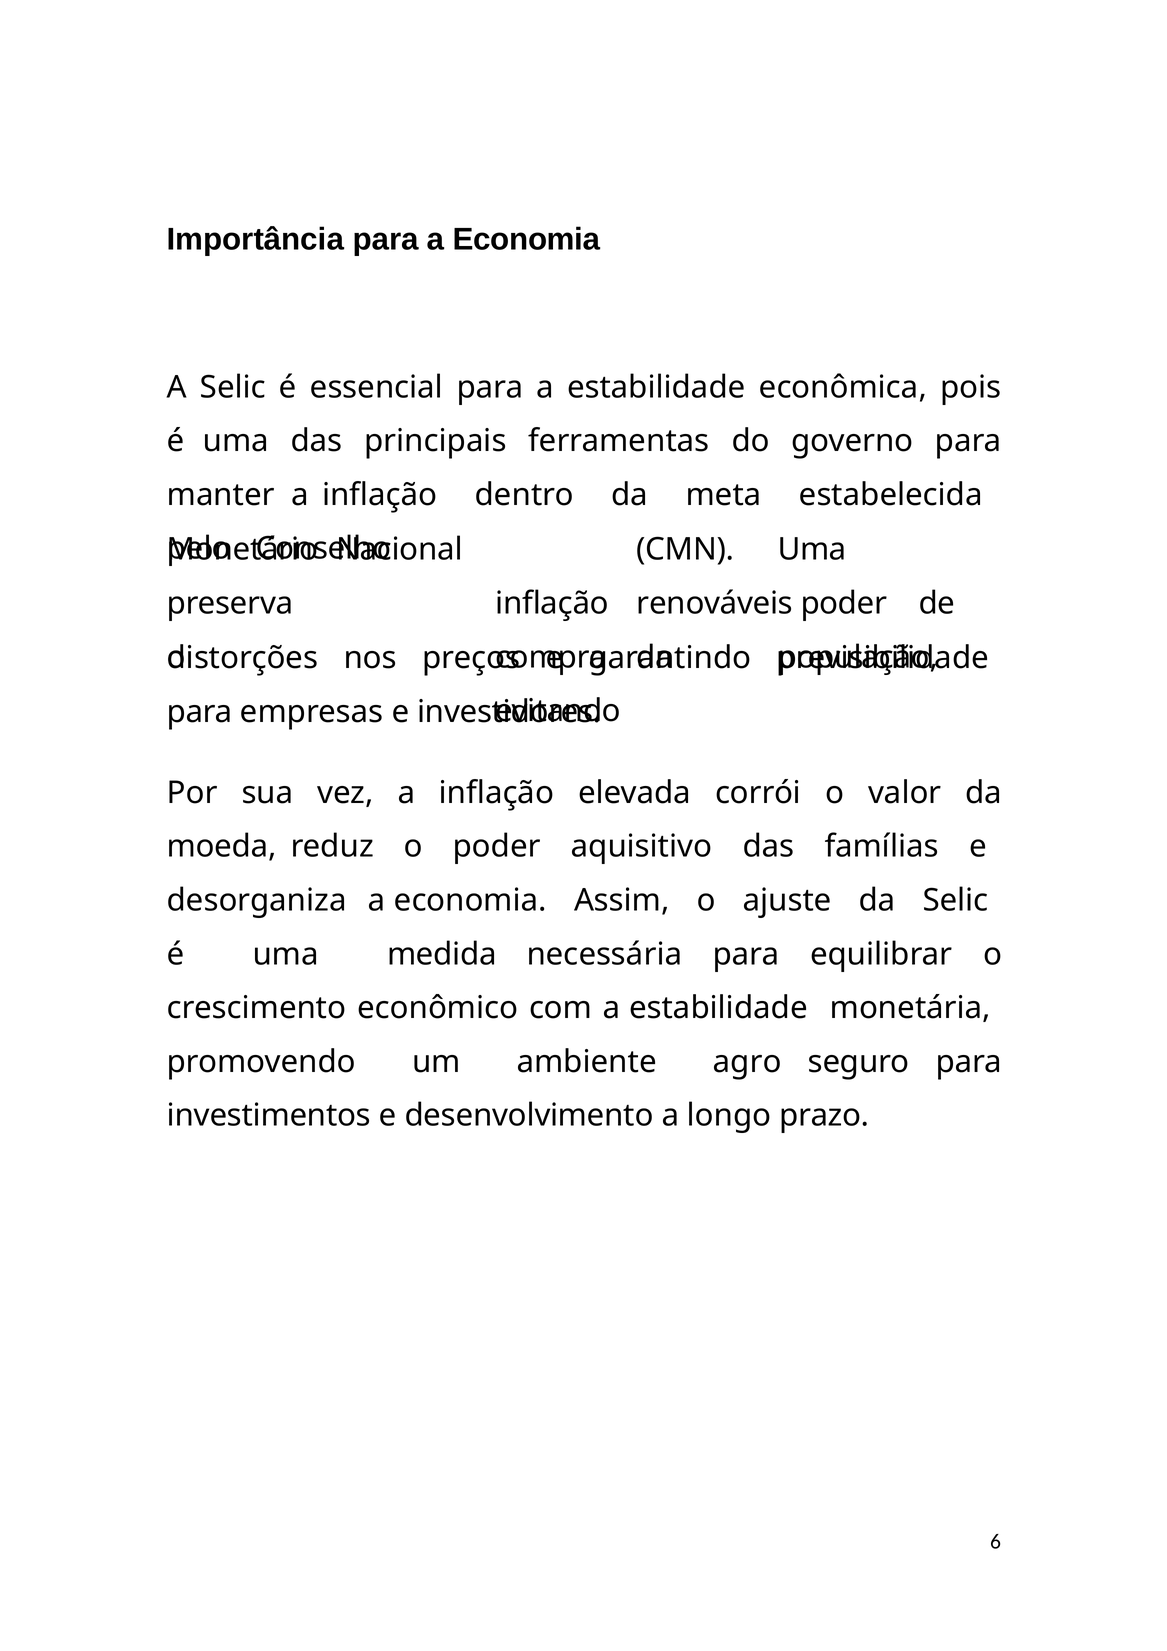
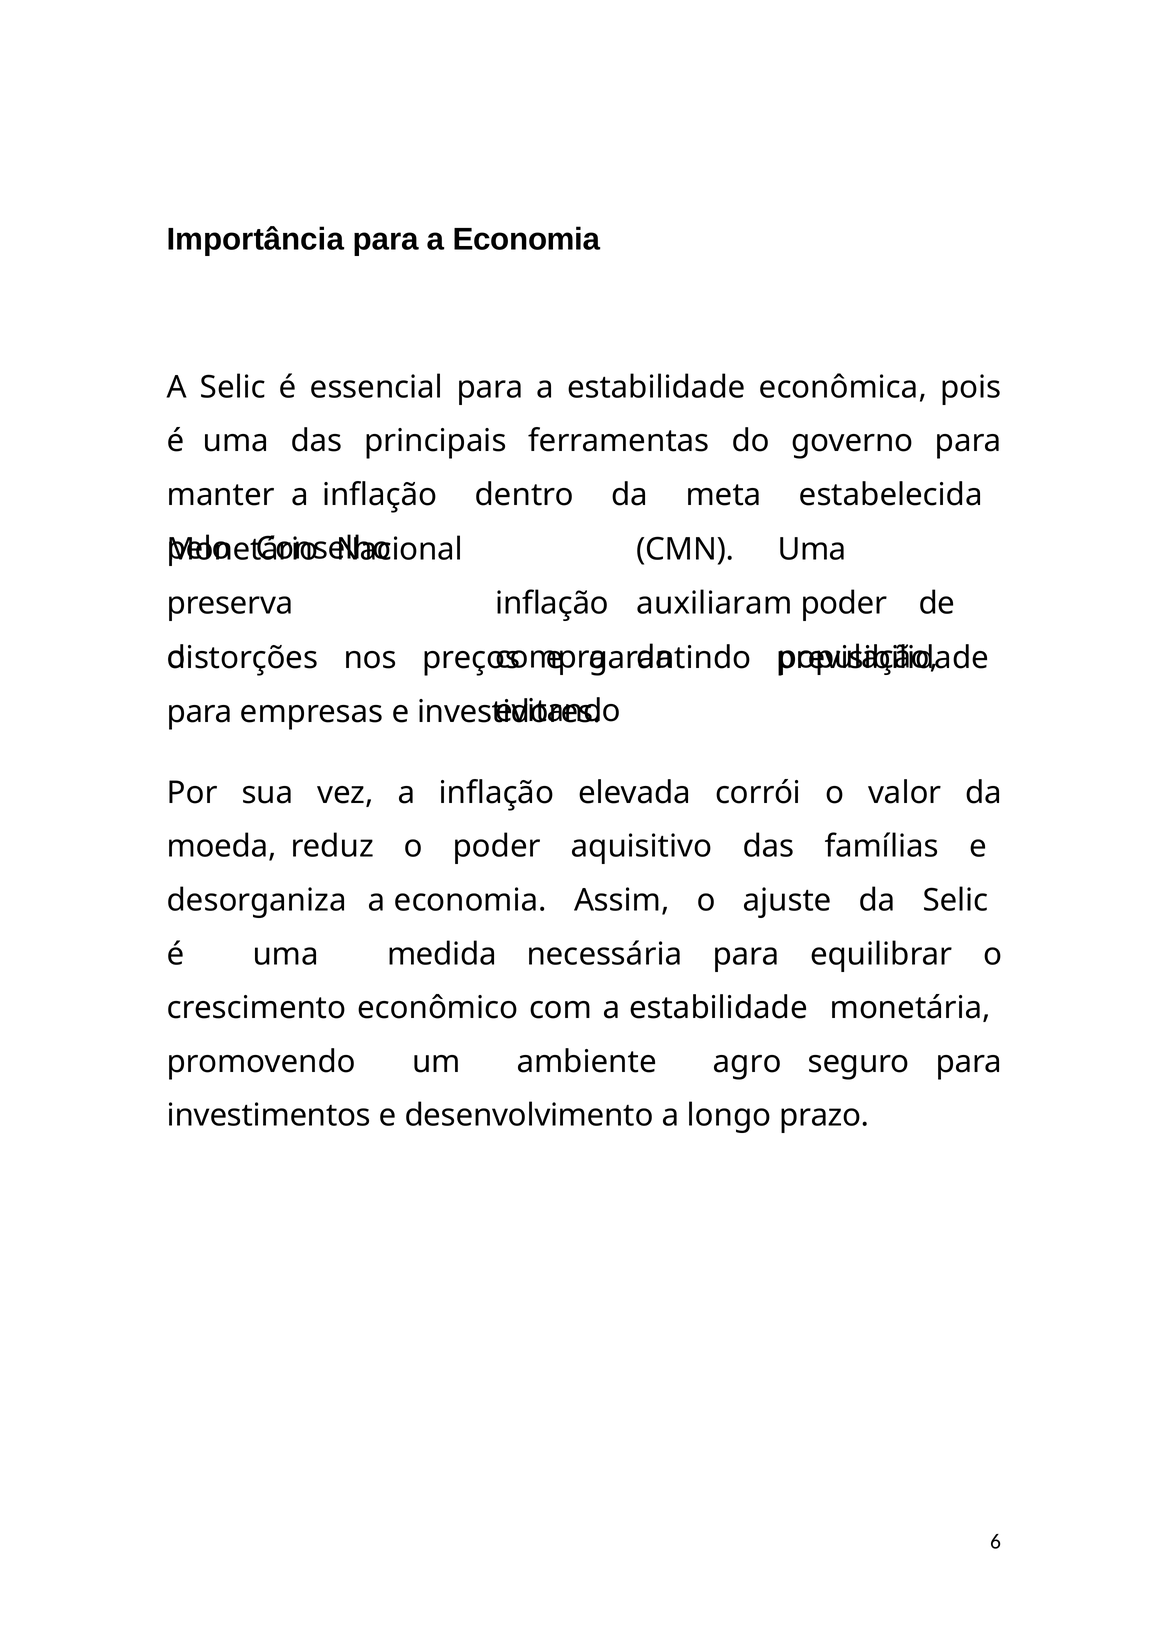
renováveis: renováveis -> auxiliaram (714, 604)
